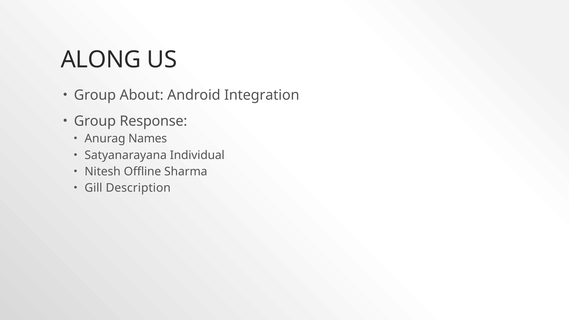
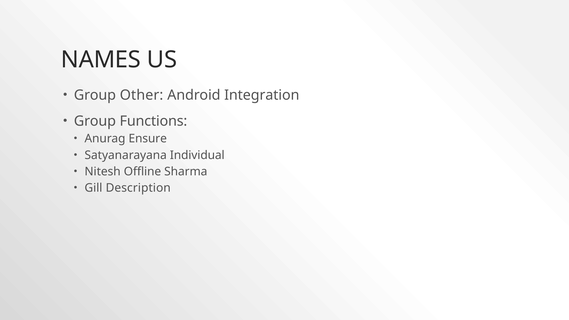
ALONG: ALONG -> NAMES (101, 60)
About: About -> Other (142, 95)
Response: Response -> Functions (153, 121)
Names: Names -> Ensure (148, 139)
